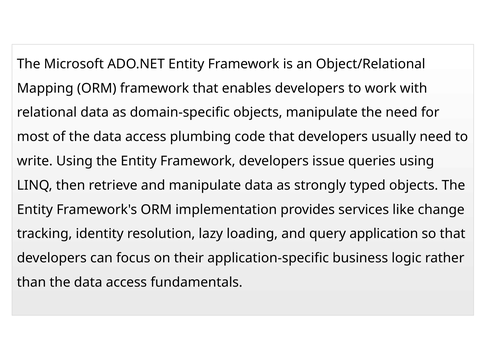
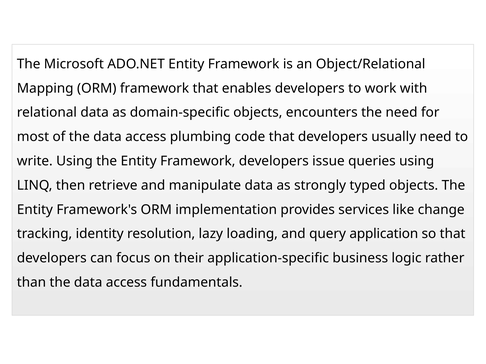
objects manipulate: manipulate -> encounters (322, 113)
